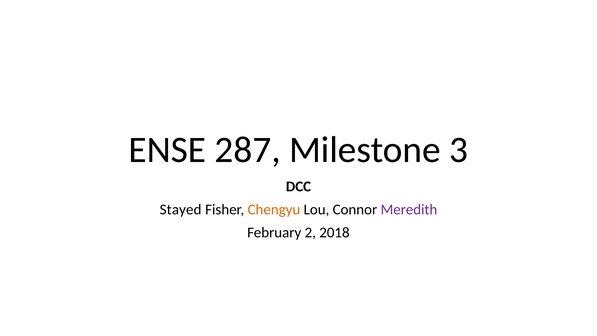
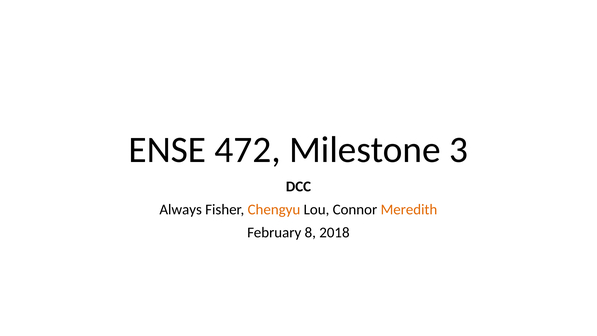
287: 287 -> 472 (248, 150)
Stayed: Stayed -> Always (181, 210)
Meredith colour: purple -> orange (409, 210)
2: 2 -> 8 (310, 232)
